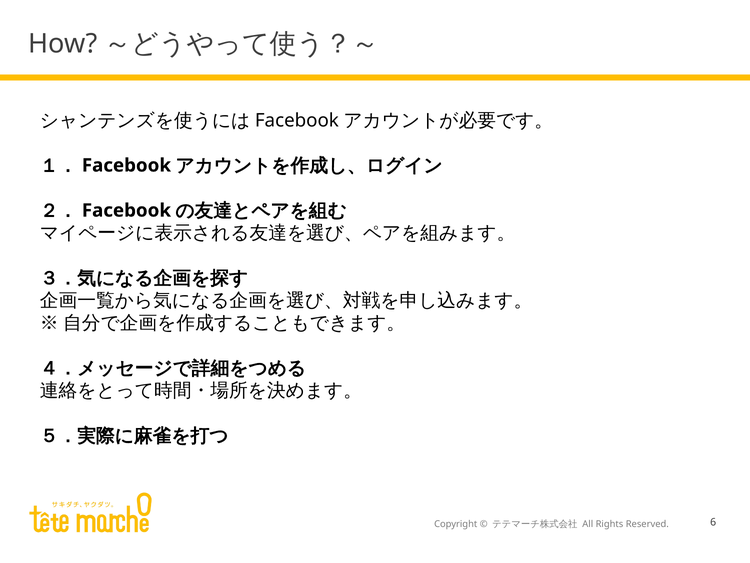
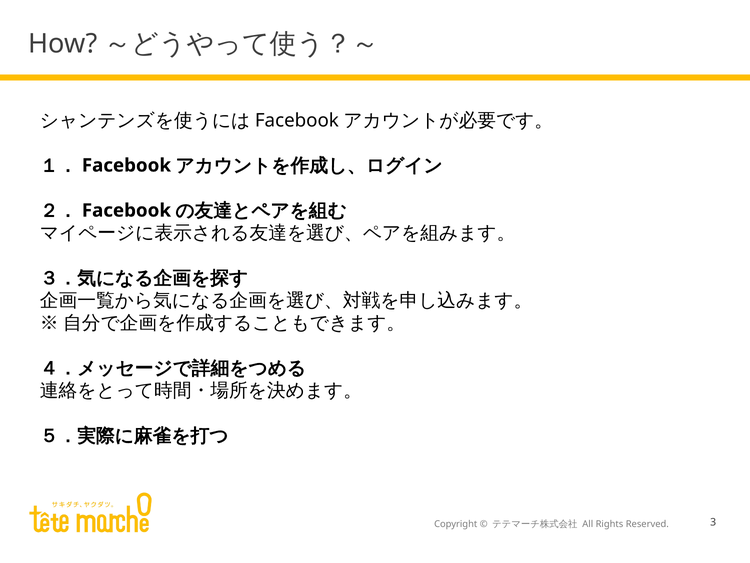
6: 6 -> 3 (713, 522)
